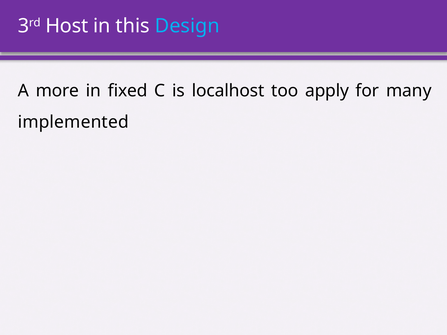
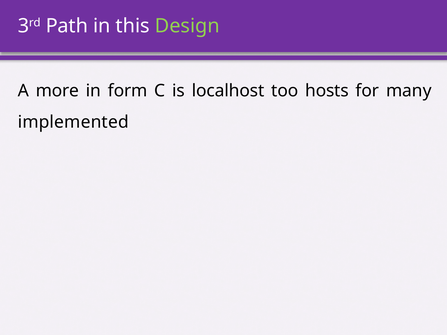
Host: Host -> Path (67, 26)
Design colour: light blue -> light green (187, 26)
fixed: fixed -> form (128, 91)
apply: apply -> hosts (327, 91)
